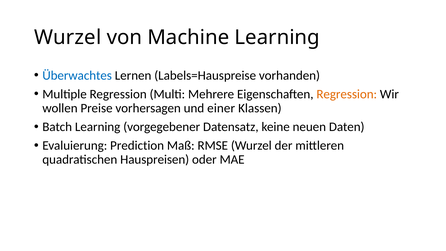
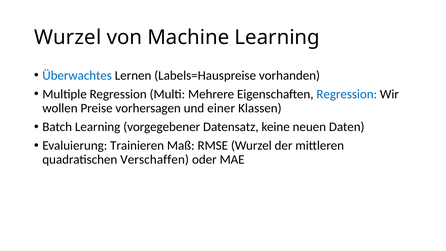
Regression colour: orange -> blue (347, 94)
Prediction: Prediction -> Trainieren (137, 146)
Hauspreisen: Hauspreisen -> Verschaffen (155, 160)
